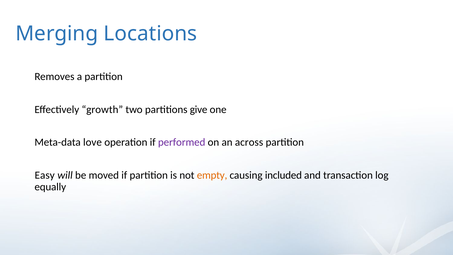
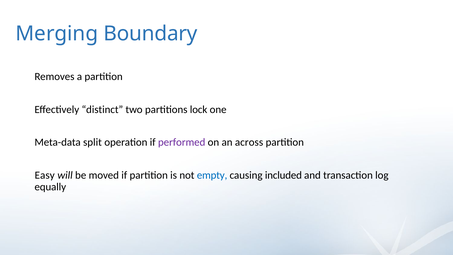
Locations: Locations -> Boundary (151, 34)
growth: growth -> distinct (102, 109)
give: give -> lock (199, 109)
love: love -> split (92, 142)
empty colour: orange -> blue (212, 175)
